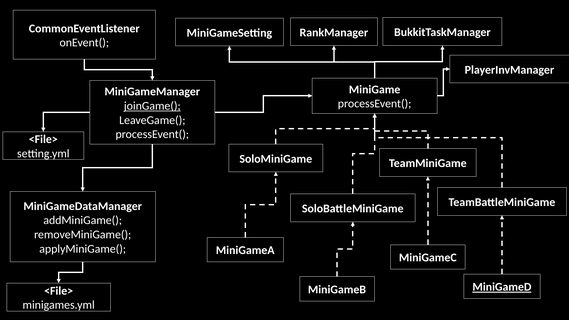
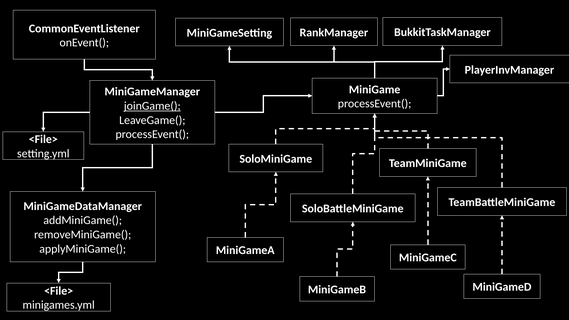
MiniGameD underline: present -> none (502, 287)
